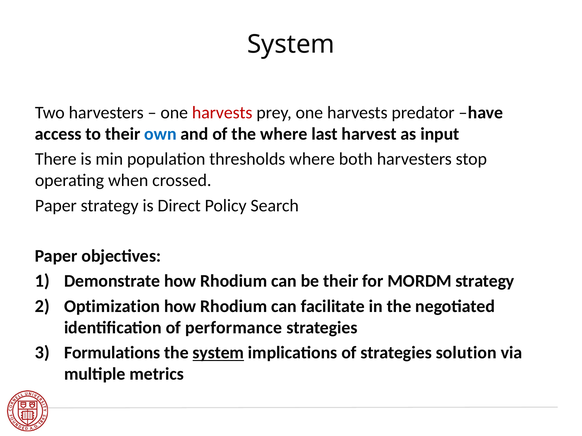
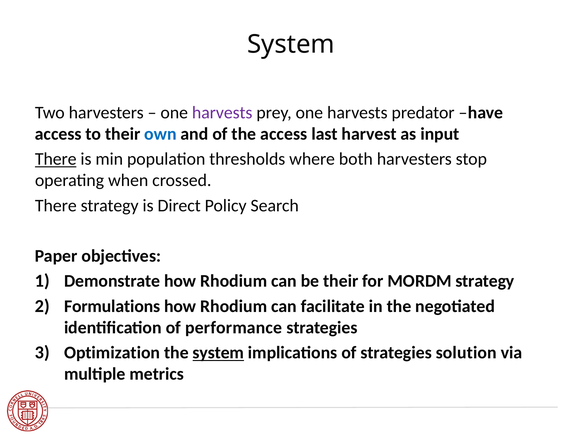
harvests colour: red -> purple (222, 113)
the where: where -> access (284, 134)
There underline: none -> present (56, 159)
Paper: Paper -> There (56, 206)
Optimization: Optimization -> Formulations (112, 307)
Formulations: Formulations -> Optimization (112, 353)
